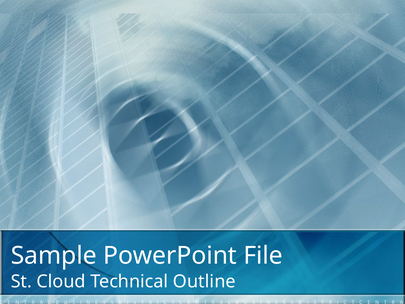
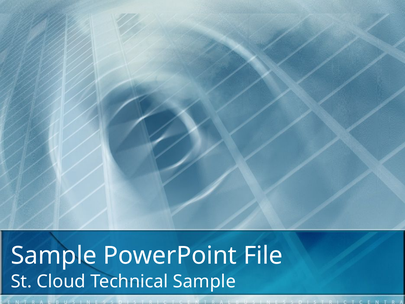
Technical Outline: Outline -> Sample (204, 281)
